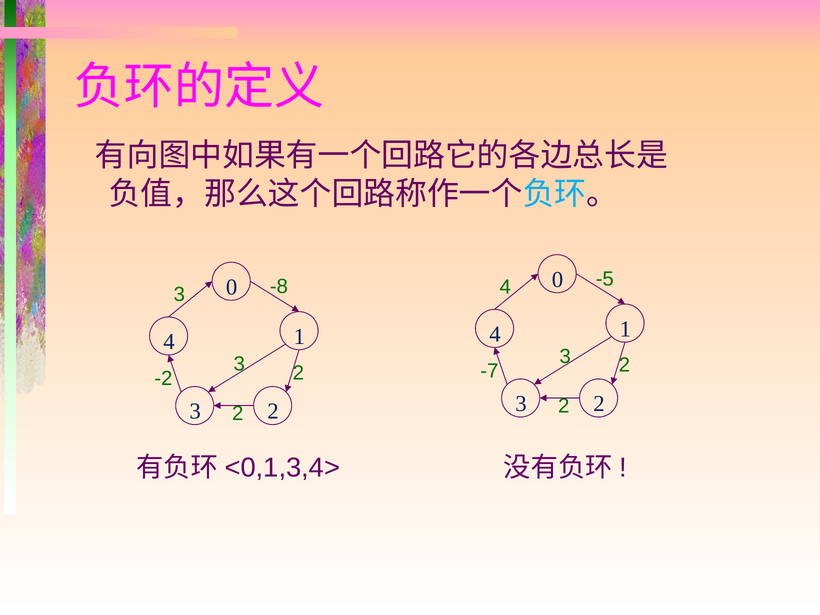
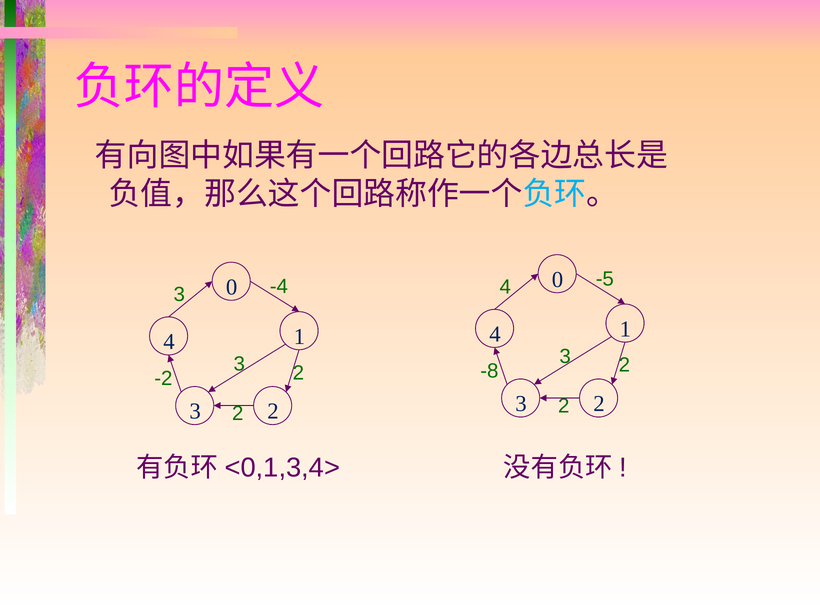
-8: -8 -> -4 (279, 287)
-7: -7 -> -8 (489, 371)
